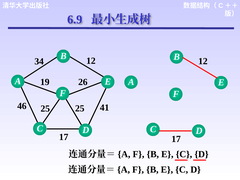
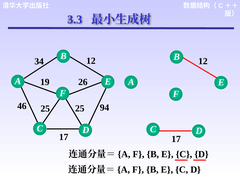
6.9: 6.9 -> 3.3 (75, 20)
41: 41 -> 94 (105, 108)
